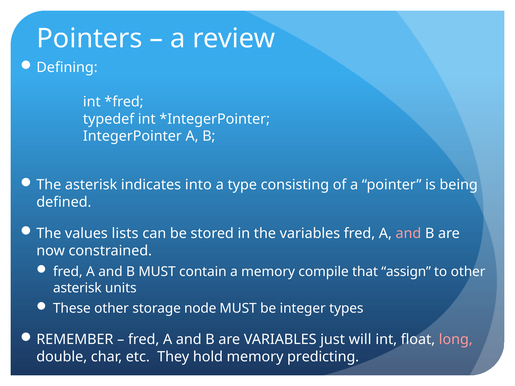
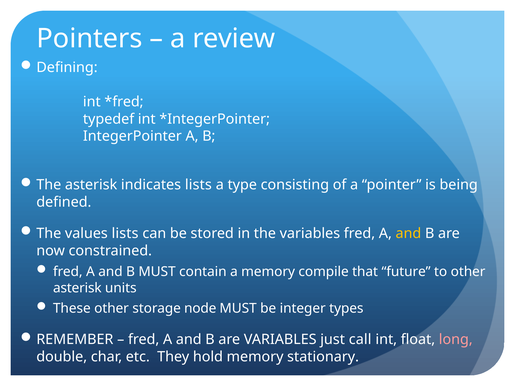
indicates into: into -> lists (198, 185)
and colour: pink -> yellow (408, 234)
assign: assign -> future (406, 272)
will: will -> call (360, 340)
predicting: predicting -> stationary (323, 357)
